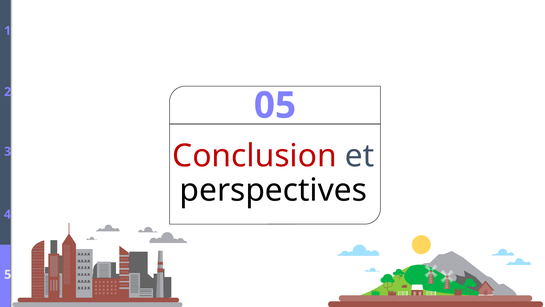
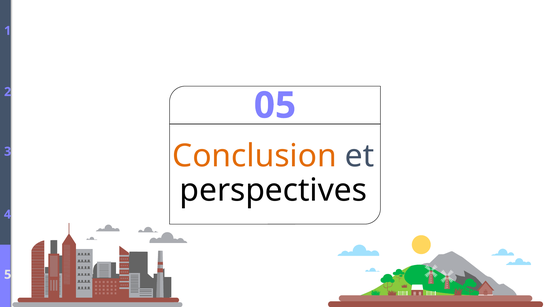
Conclusion colour: red -> orange (254, 156)
